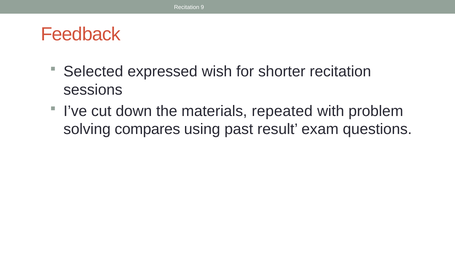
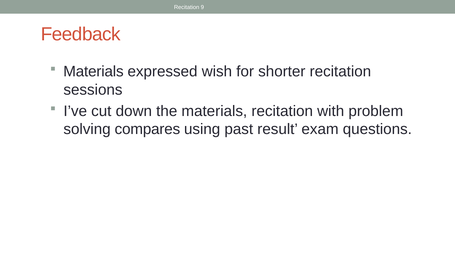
Selected: Selected -> Materials (93, 72)
materials repeated: repeated -> recitation (282, 111)
